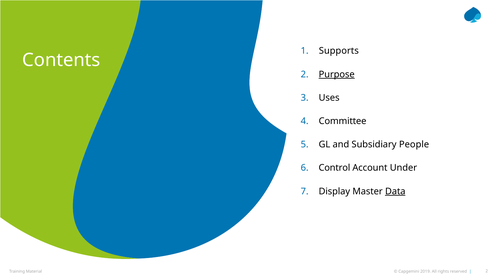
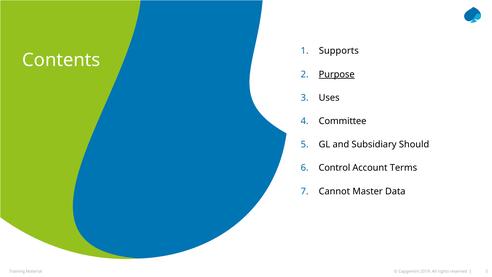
People: People -> Should (414, 144)
Under: Under -> Terms (403, 168)
Display: Display -> Cannot (334, 191)
Data underline: present -> none (395, 191)
